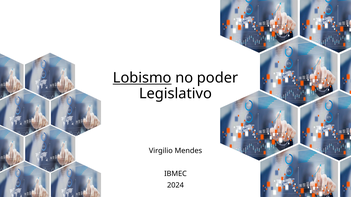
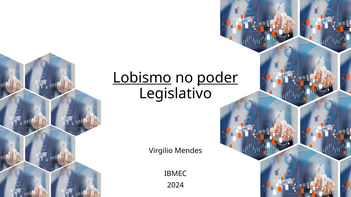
poder underline: none -> present (218, 78)
